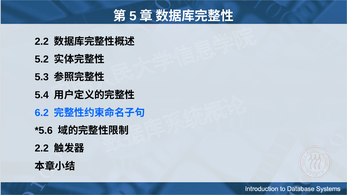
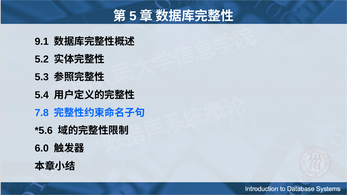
2.2: 2.2 -> 9.1 (42, 42)
6.2: 6.2 -> 7.8 (42, 113)
2.2: 2.2 -> 6.0 (42, 149)
